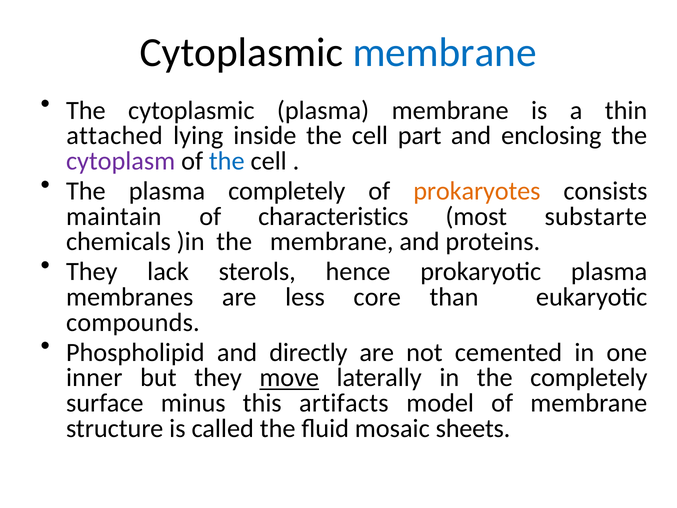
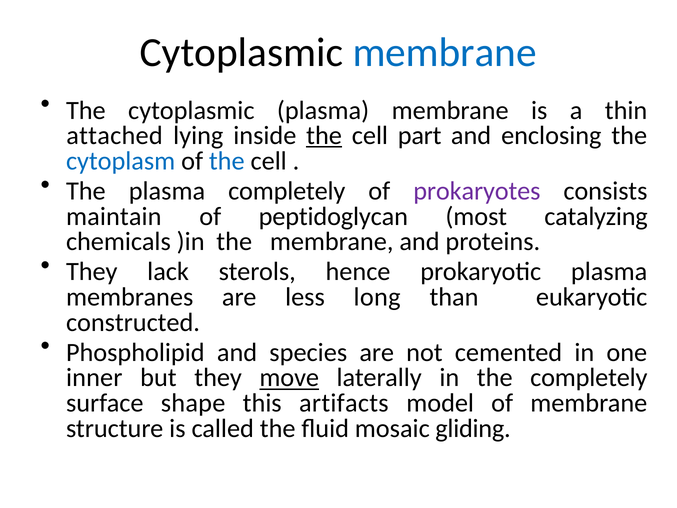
the underline: none -> present (324, 136)
cytoplasm colour: purple -> blue (121, 161)
prokaryotes colour: orange -> purple (477, 191)
characteristics: characteristics -> peptidoglycan (333, 216)
substarte: substarte -> catalyzing (596, 216)
core: core -> long (377, 297)
compounds: compounds -> constructed (133, 322)
directly: directly -> species (308, 352)
minus: minus -> shape (193, 403)
sheets: sheets -> gliding (473, 428)
